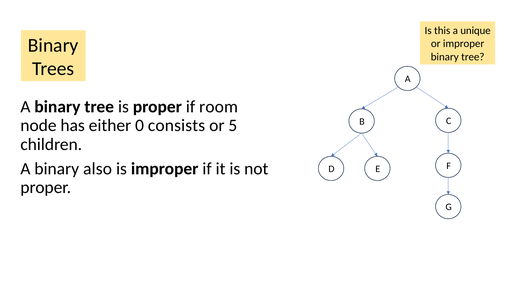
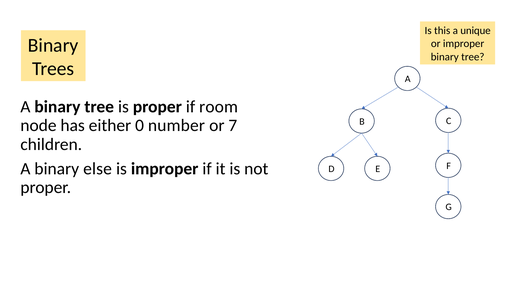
consists: consists -> number (176, 126)
5: 5 -> 7 (233, 126)
also: also -> else (98, 169)
